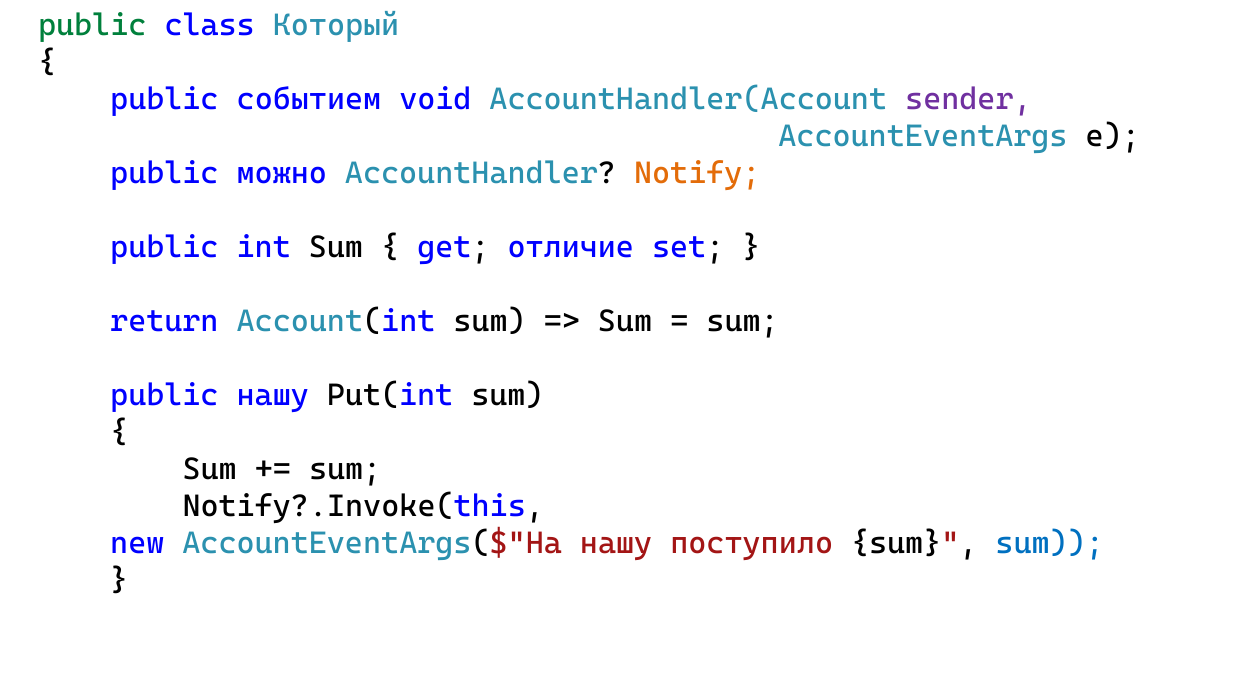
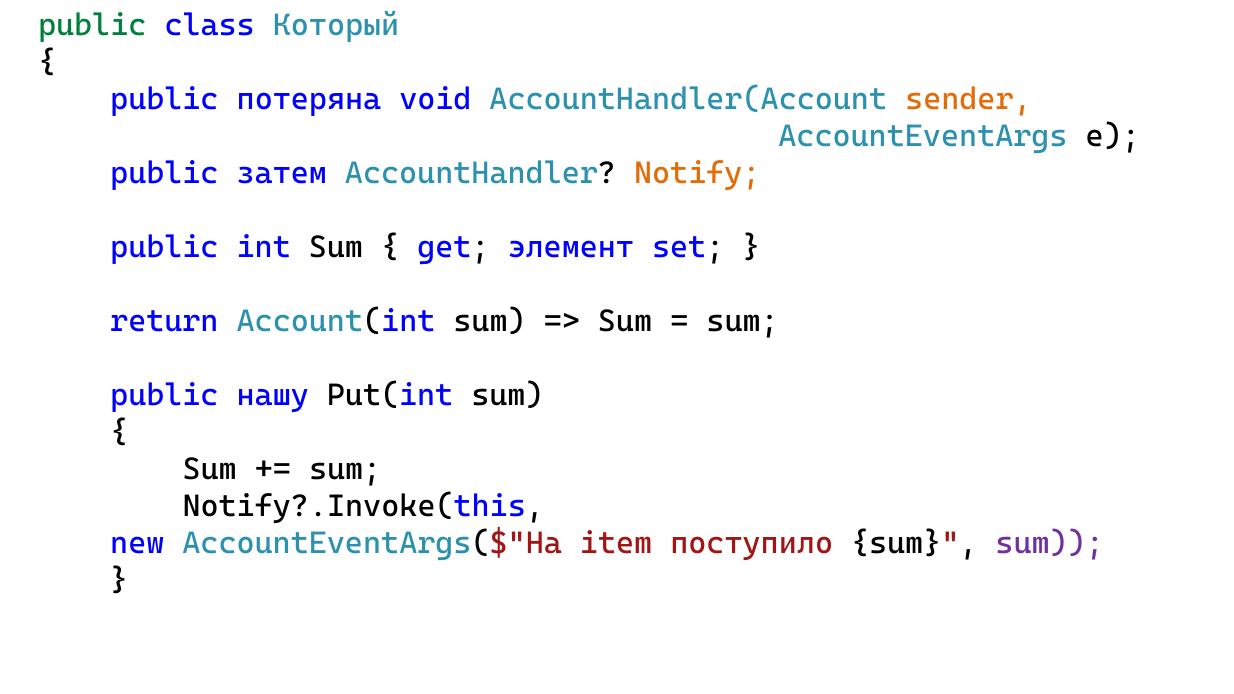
событием: событием -> потеряна (309, 99)
sender colour: purple -> orange (968, 99)
можно: можно -> затем (282, 173)
отличие: отличие -> элемент (571, 247)
AccountEventArgs($"На нашу: нашу -> item (616, 543)
sum colour: blue -> purple (1050, 543)
